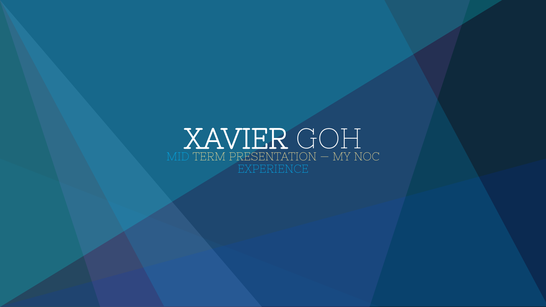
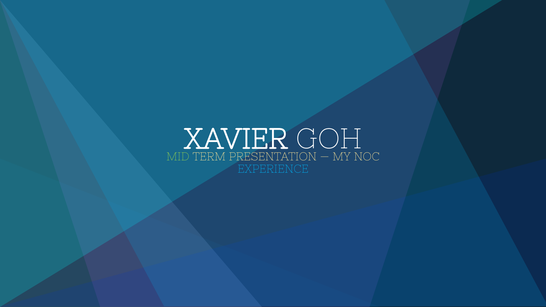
MID colour: light blue -> light green (178, 157)
